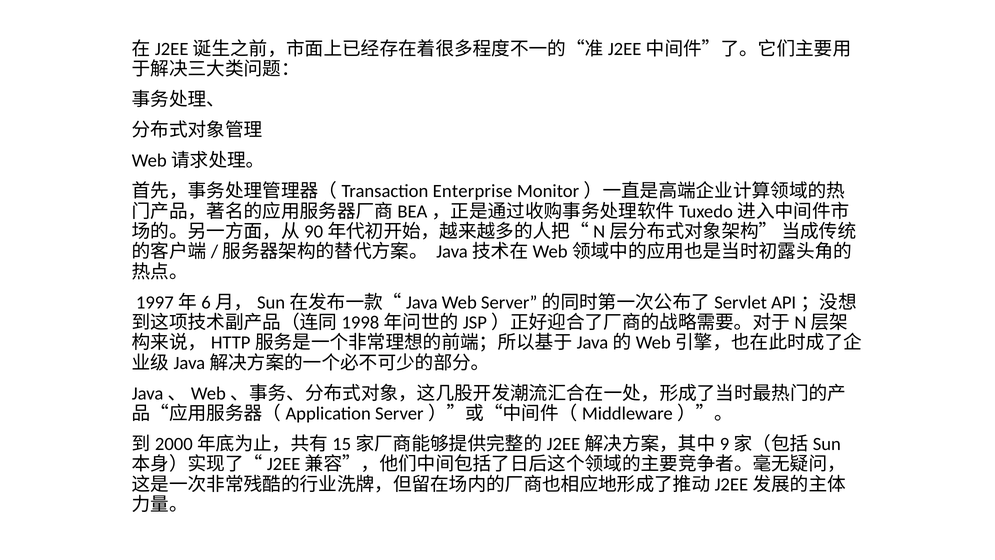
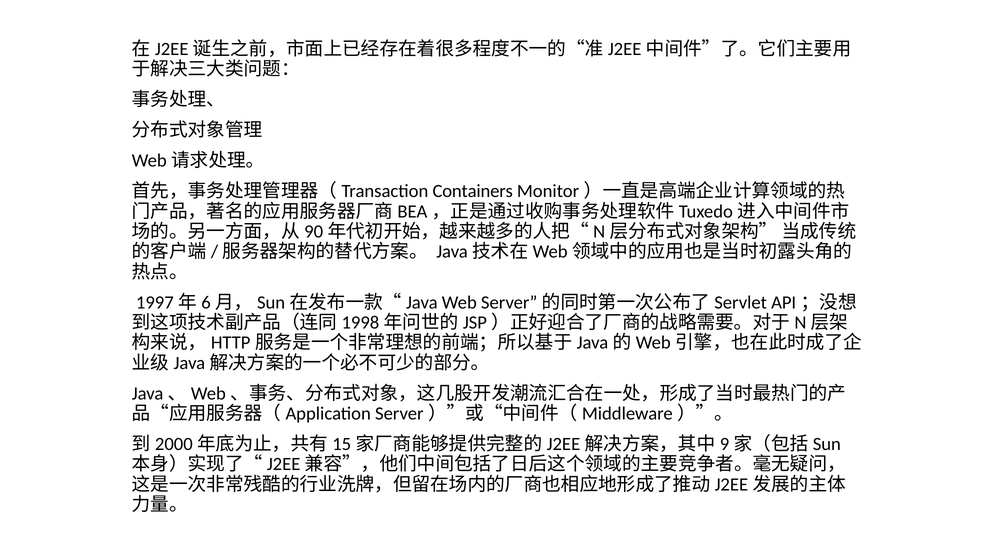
Enterprise: Enterprise -> Containers (473, 191)
